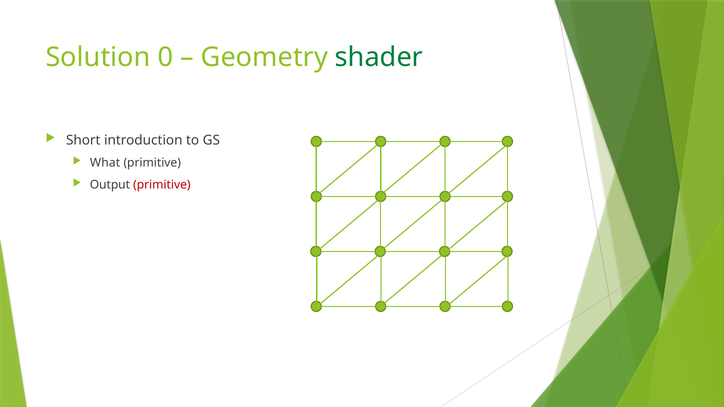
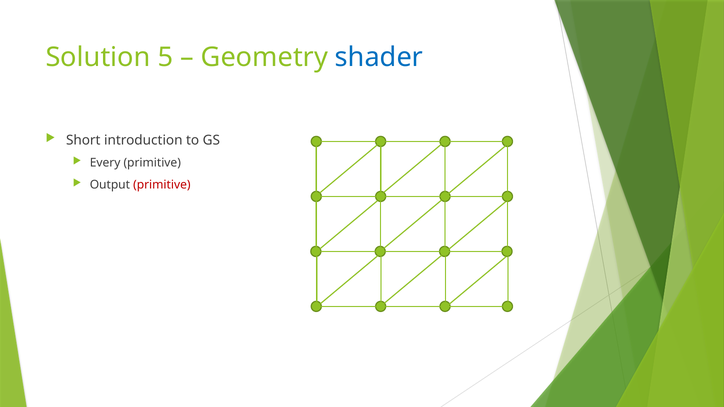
0: 0 -> 5 (165, 57)
shader colour: green -> blue (379, 57)
What: What -> Every (105, 163)
